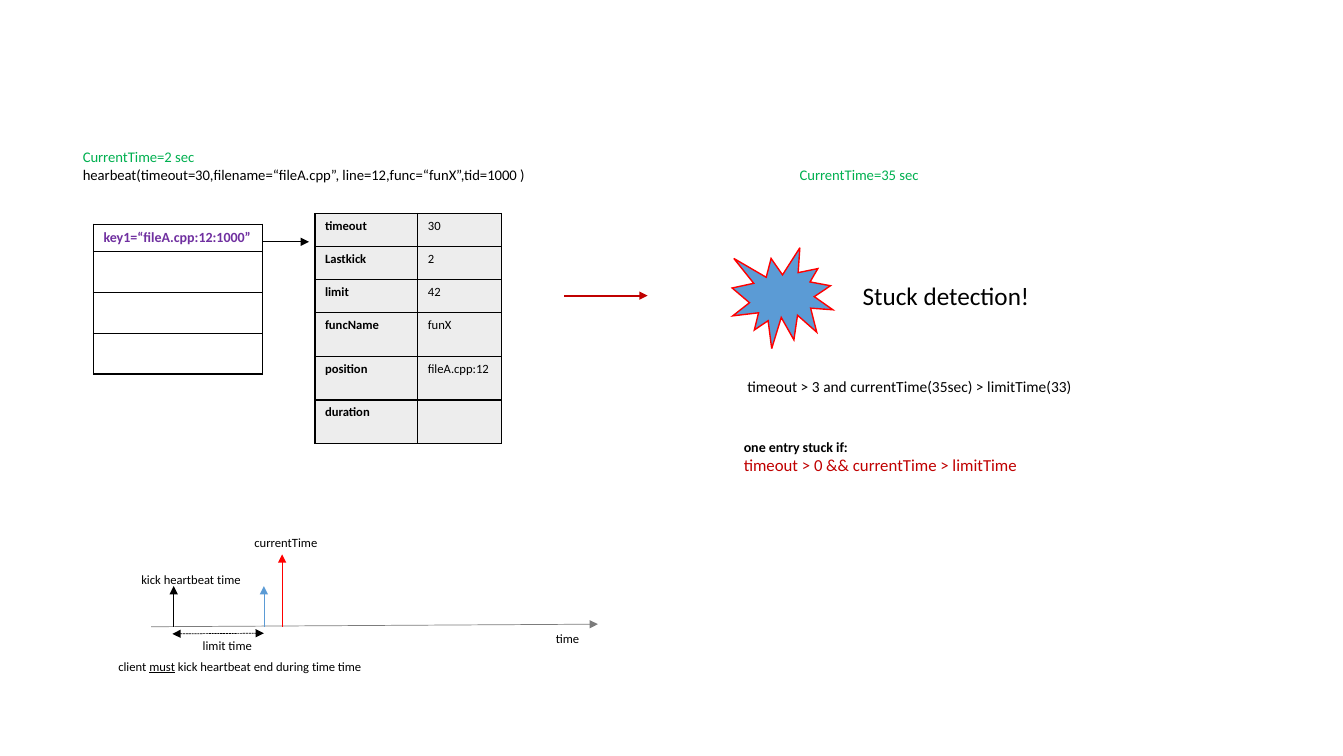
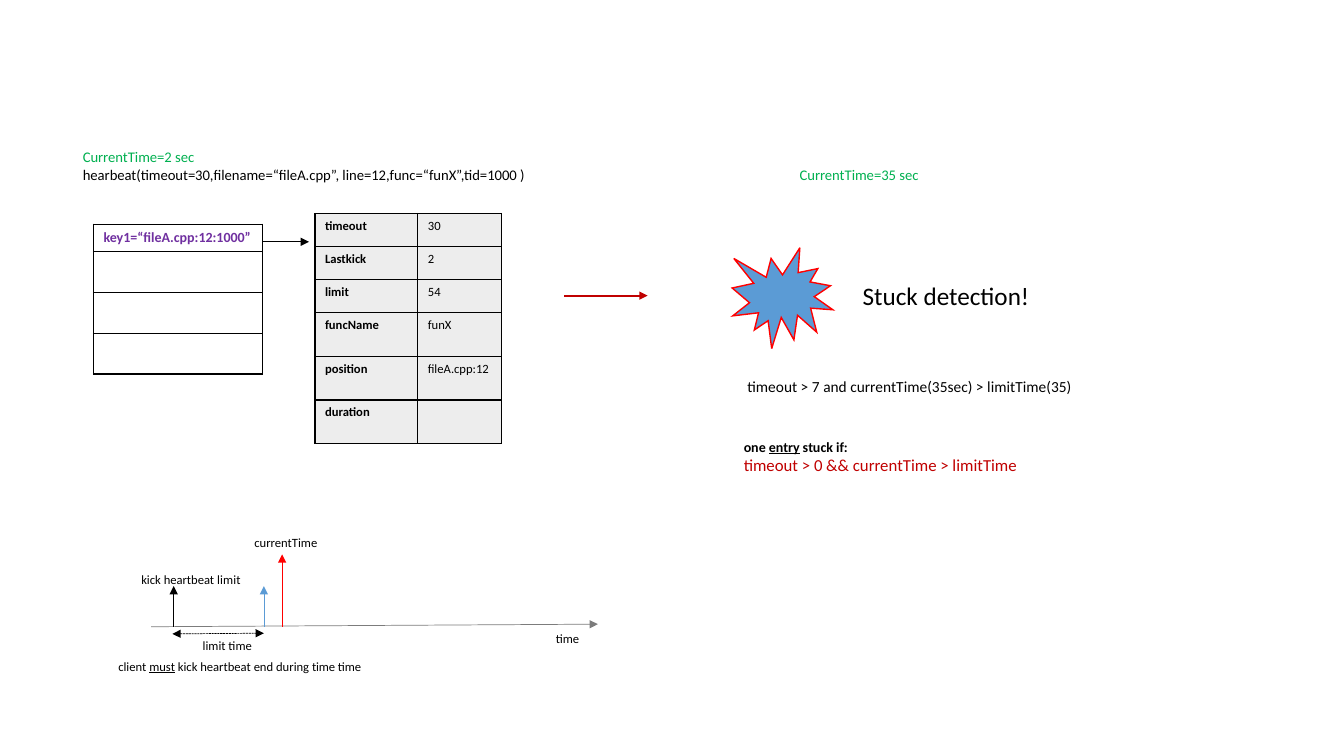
42: 42 -> 54 (434, 292)
3: 3 -> 7 (816, 387)
limitTime(33: limitTime(33 -> limitTime(35 (1029, 387)
entry underline: none -> present (784, 447)
heartbeat time: time -> limit (229, 580)
